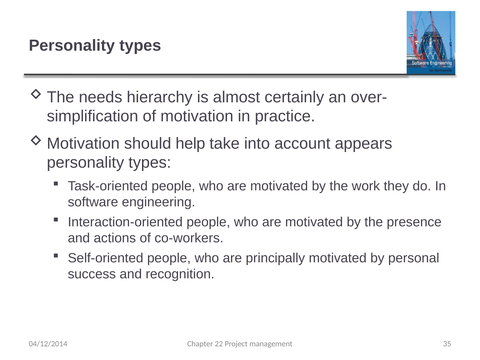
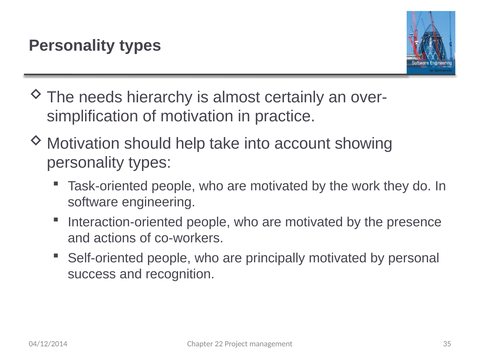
appears: appears -> showing (364, 143)
